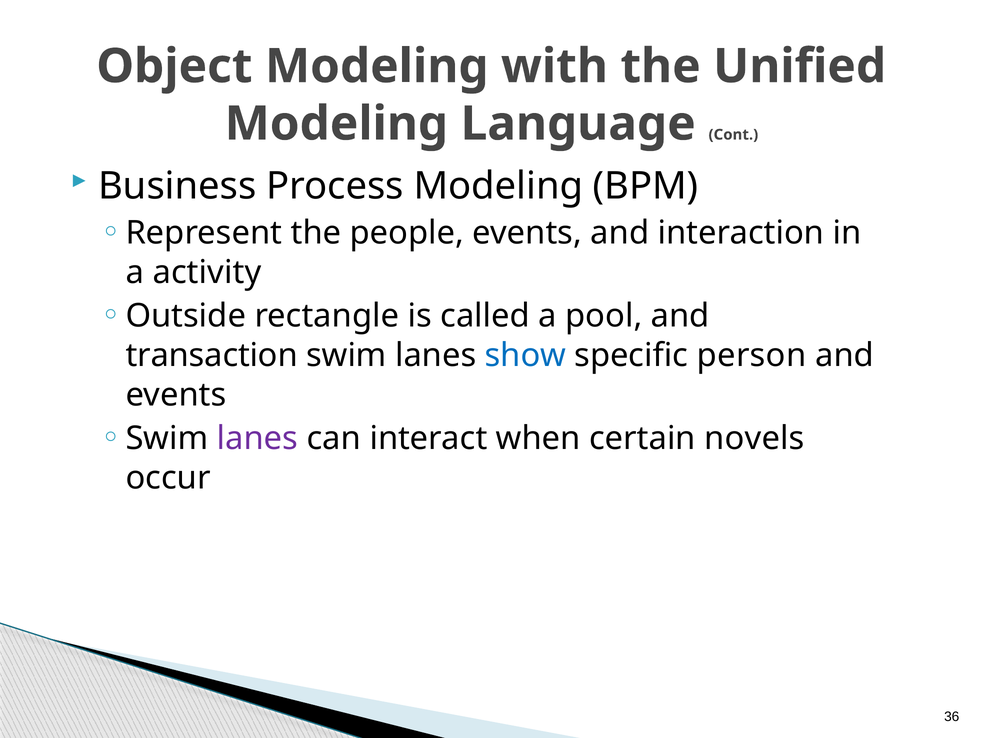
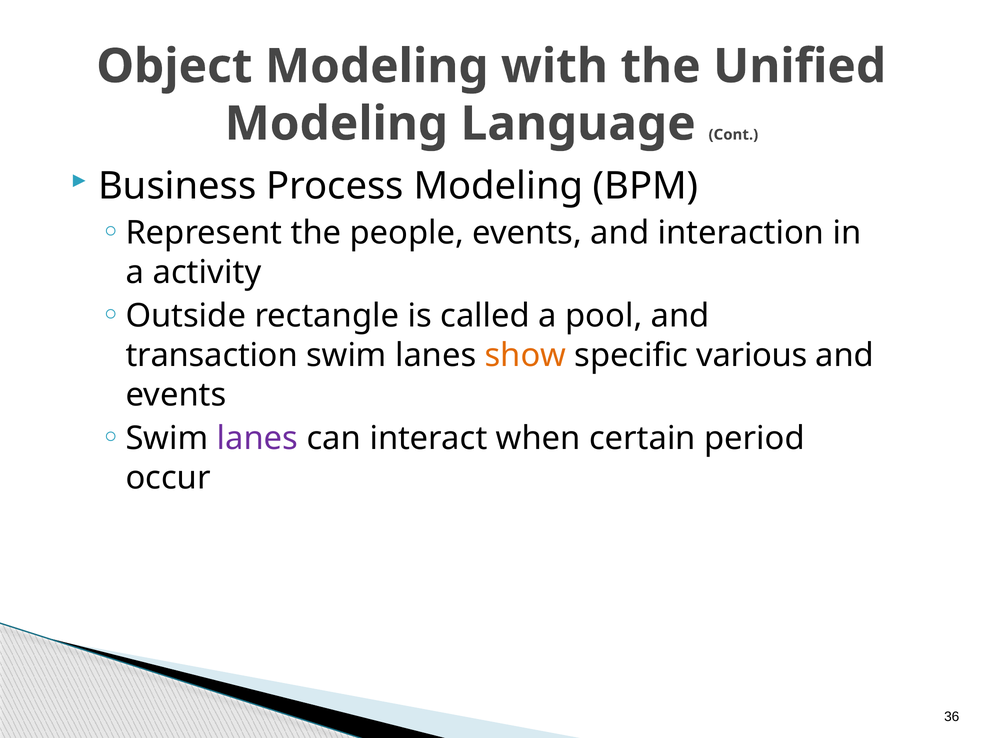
show colour: blue -> orange (525, 355)
person: person -> various (752, 355)
novels: novels -> period (755, 438)
